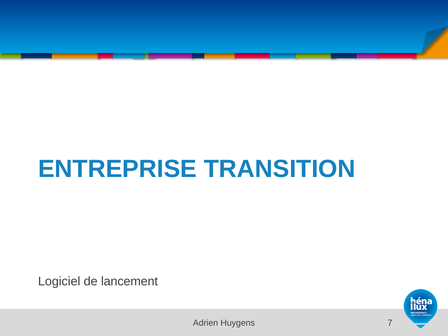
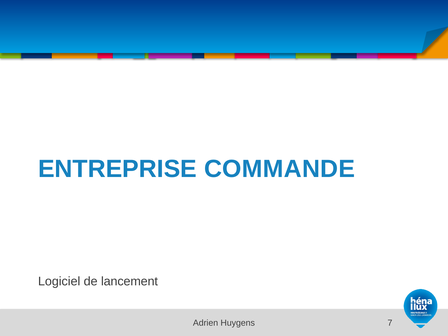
TRANSITION: TRANSITION -> COMMANDE (280, 169)
